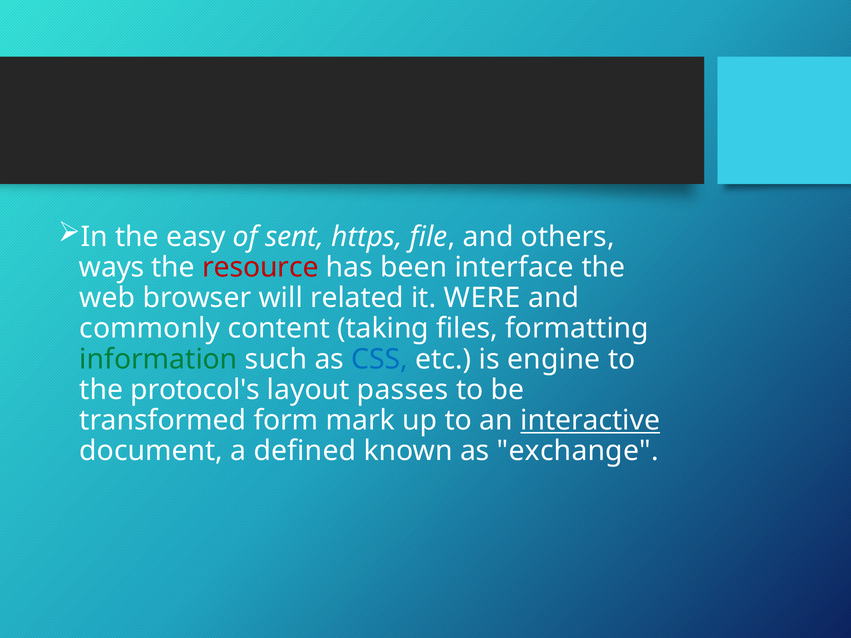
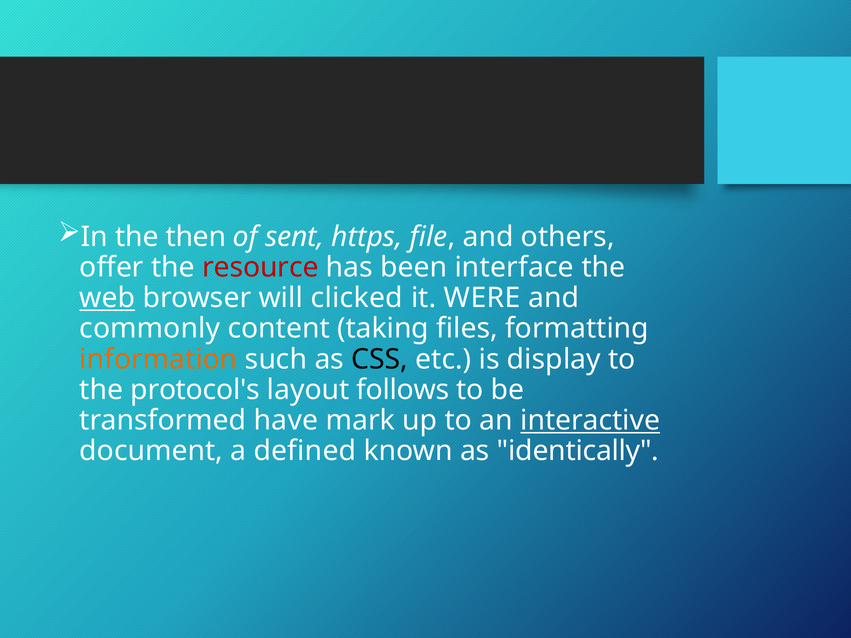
easy: easy -> then (196, 237)
ways: ways -> offer (112, 268)
web underline: none -> present (107, 298)
related: related -> clicked (357, 298)
information colour: green -> orange (158, 359)
CSS colour: blue -> black (380, 359)
engine: engine -> display (554, 359)
passes: passes -> follows (403, 390)
form: form -> have (286, 421)
exchange: exchange -> identically (578, 451)
